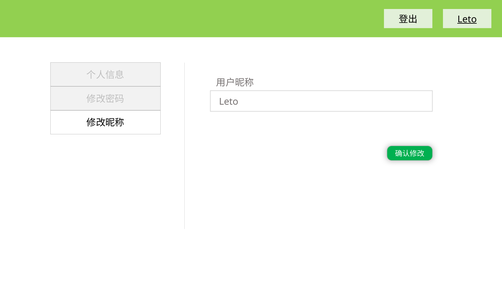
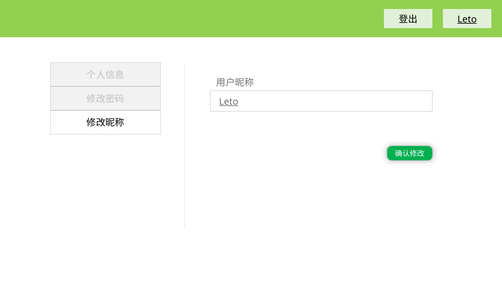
Leto underline: none -> present (229, 102)
